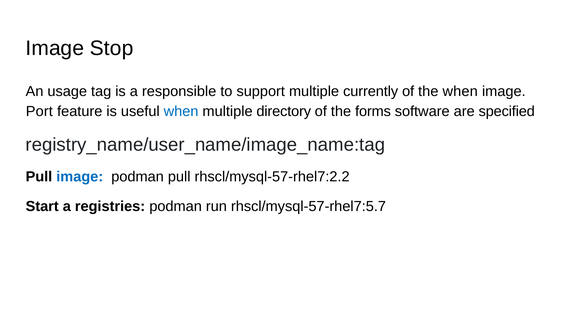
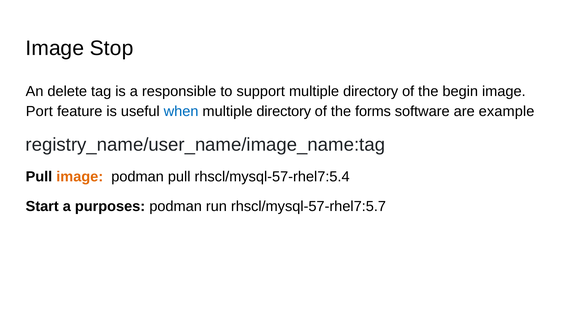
usage: usage -> delete (67, 92)
support multiple currently: currently -> directory (371, 92)
the when: when -> begin (460, 92)
specified: specified -> example (507, 112)
image colour: blue -> orange (80, 177)
rhscl/mysql-57-rhel7:2.2: rhscl/mysql-57-rhel7:2.2 -> rhscl/mysql-57-rhel7:5.4 (272, 177)
registries: registries -> purposes (110, 207)
